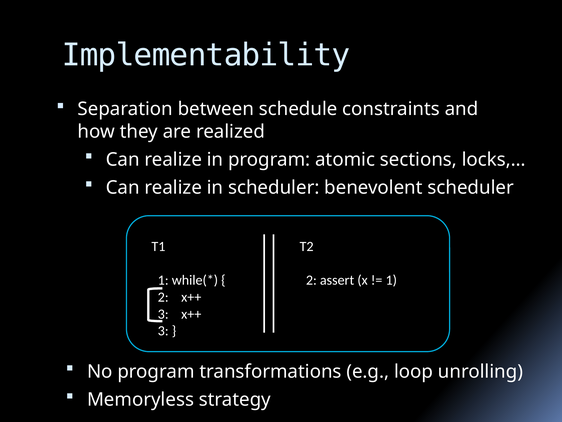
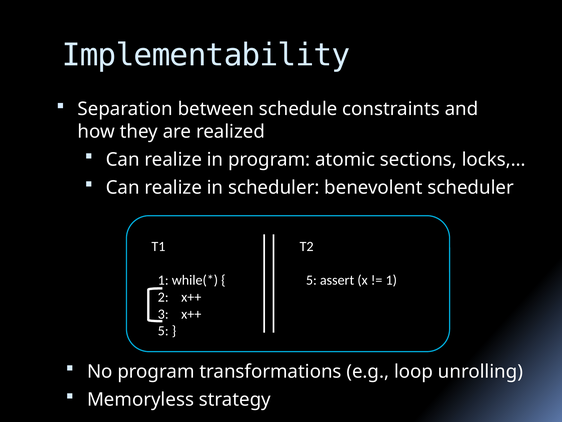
2: 2 -> 5 (311, 280)
3: 3 -> 5 (163, 331)
